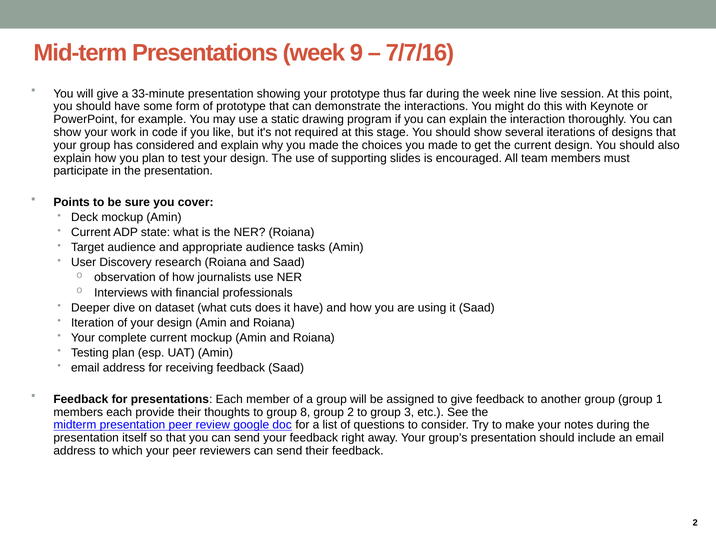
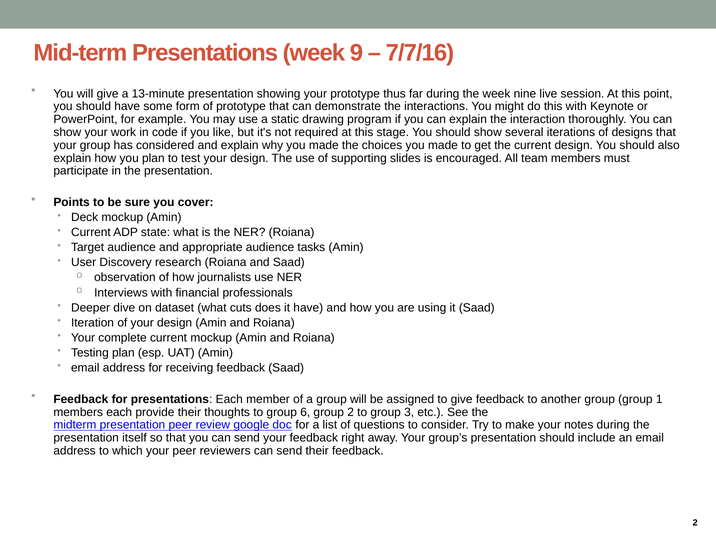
33-minute: 33-minute -> 13-minute (158, 94)
8: 8 -> 6 (305, 412)
